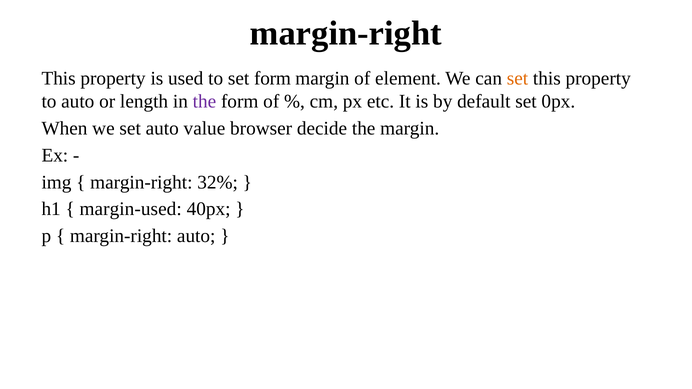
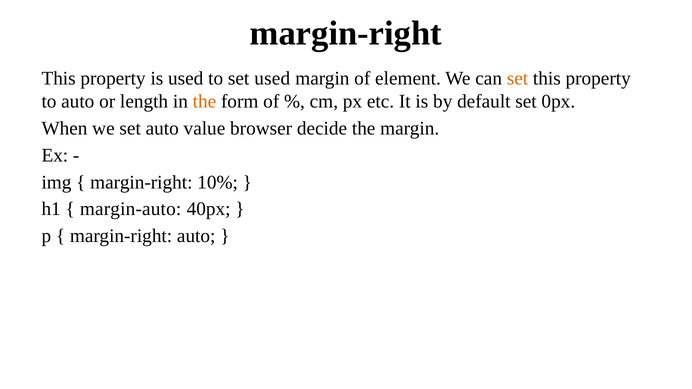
set form: form -> used (272, 78)
the colour: purple -> orange (204, 101)
32%: 32% -> 10% (218, 182)
margin-used: margin-used -> margin-auto (131, 209)
